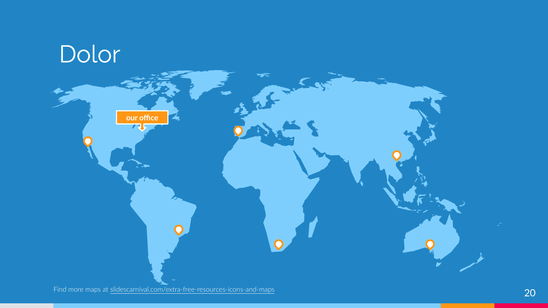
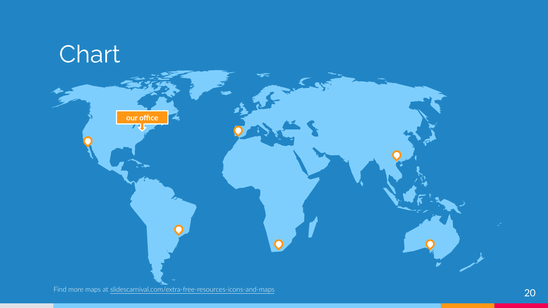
Dolor: Dolor -> Chart (90, 54)
